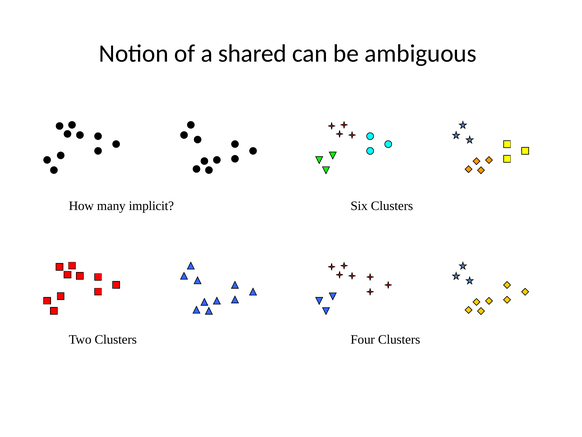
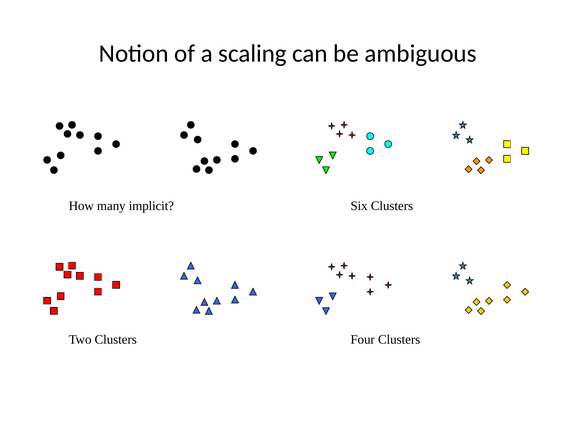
shared: shared -> scaling (252, 54)
